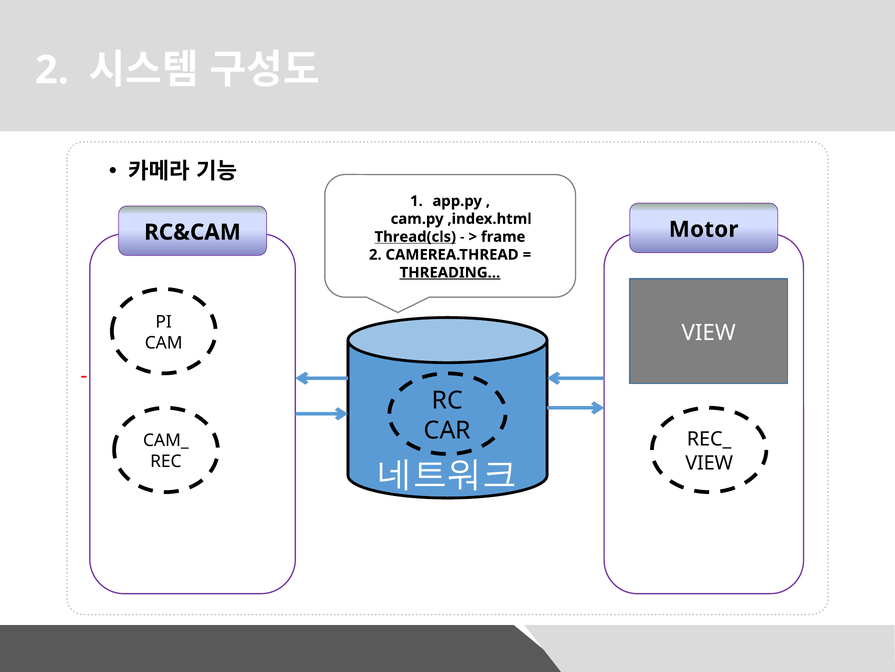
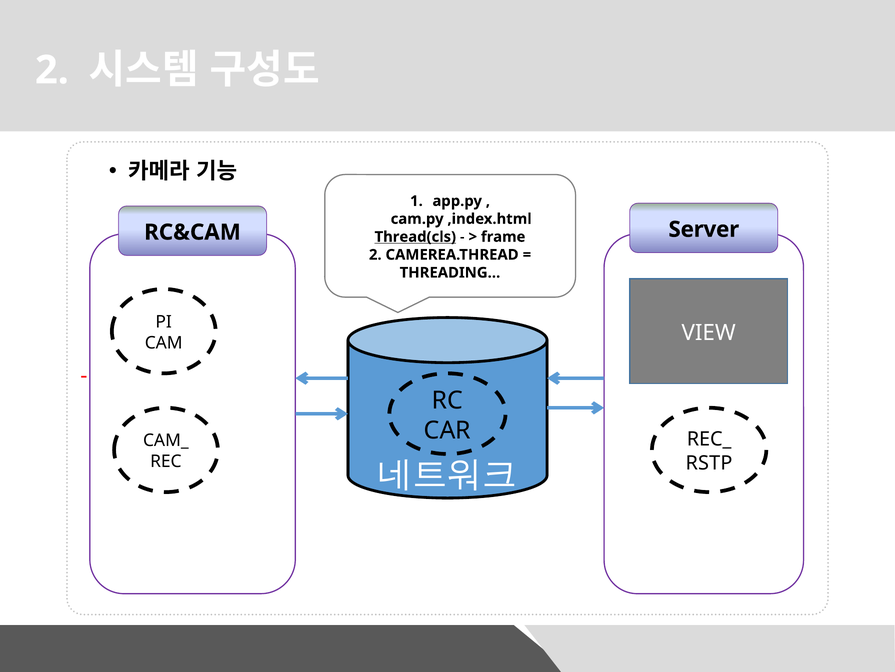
Motor: Motor -> Server (704, 229)
THREADING… underline: present -> none (450, 272)
VIEW: VIEW -> RSTP (709, 463)
